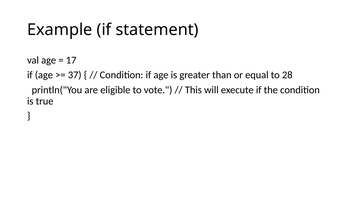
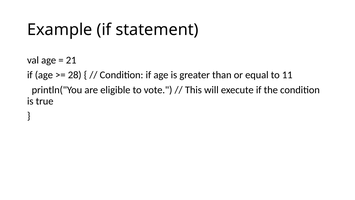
17: 17 -> 21 (71, 60)
37: 37 -> 28 (75, 75)
28: 28 -> 11 (287, 75)
